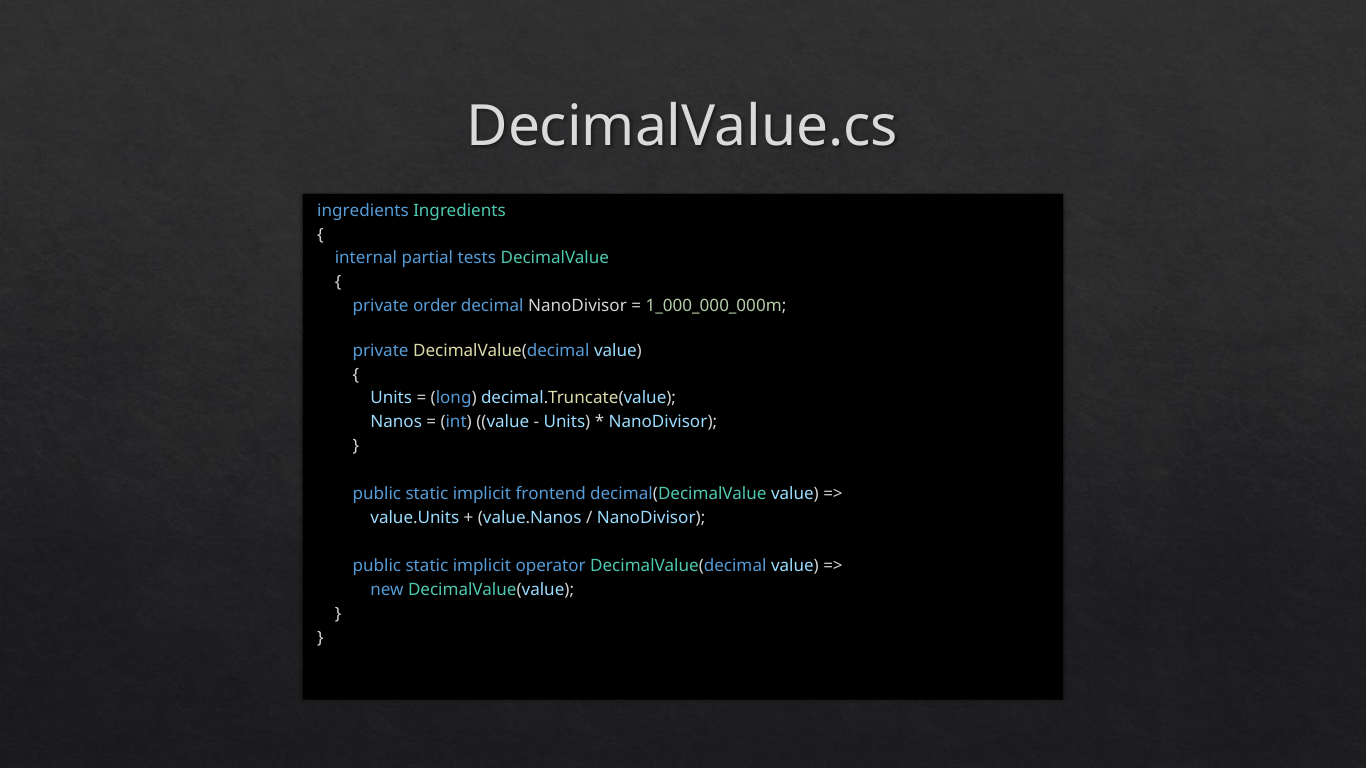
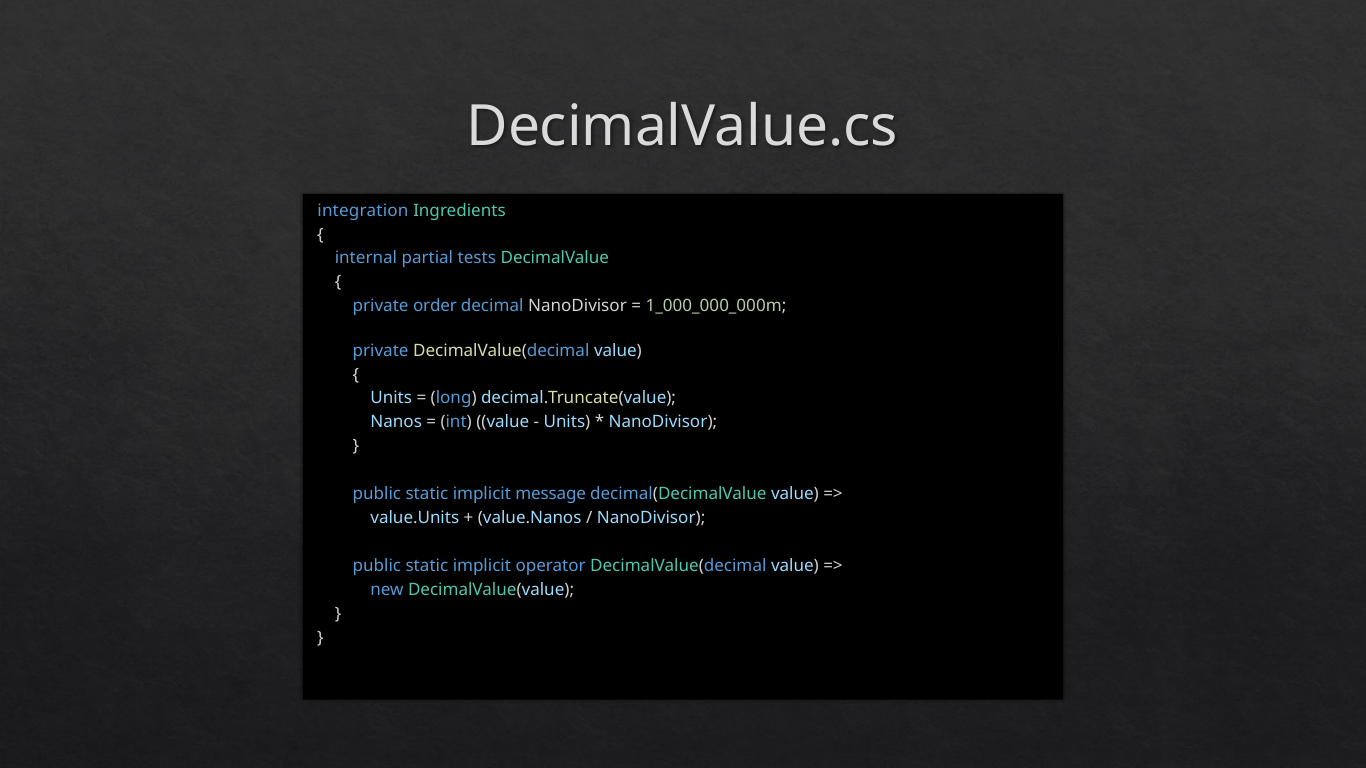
ingredients: ingredients -> integration (363, 211)
frontend: frontend -> message (551, 494)
